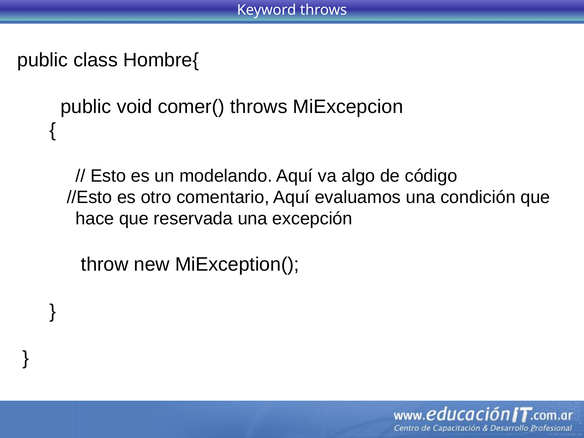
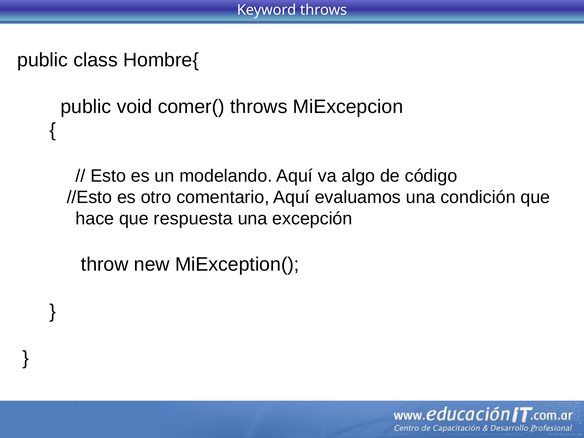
reservada: reservada -> respuesta (193, 219)
